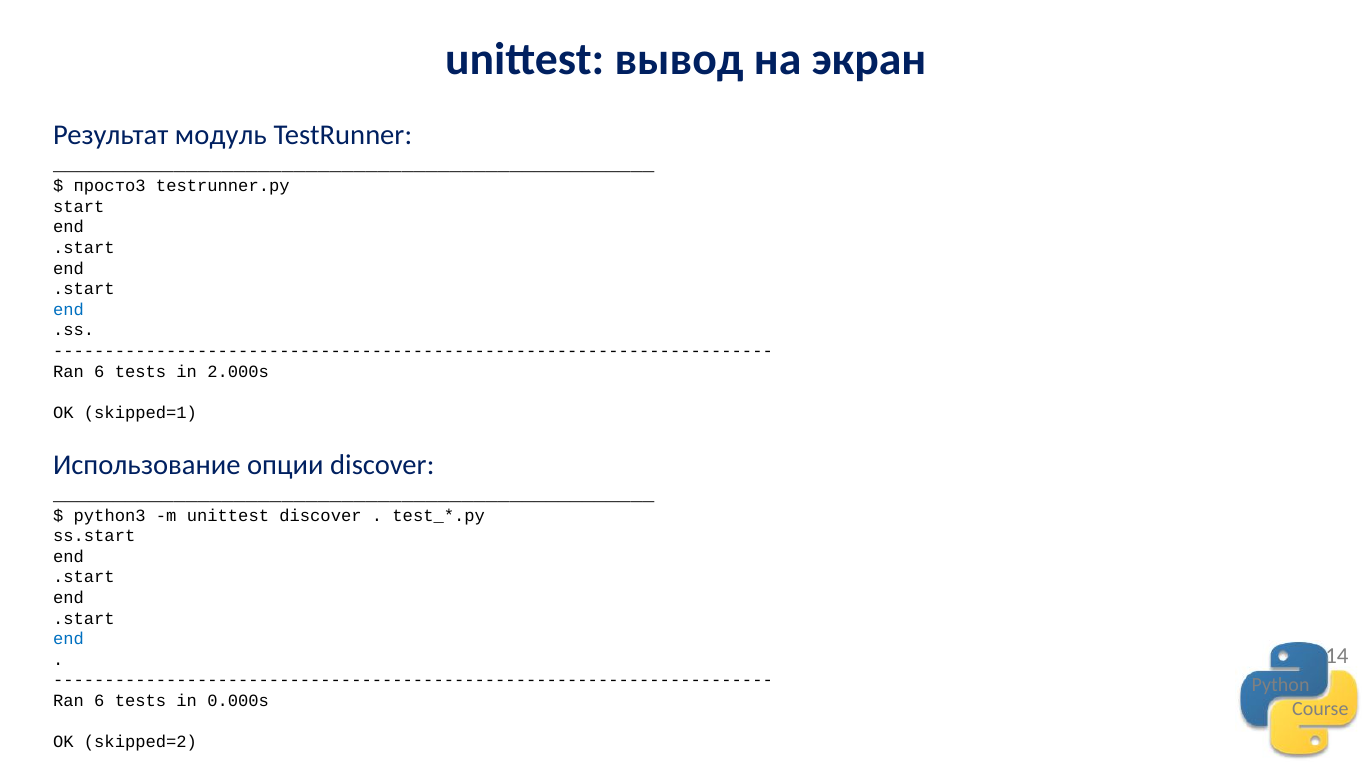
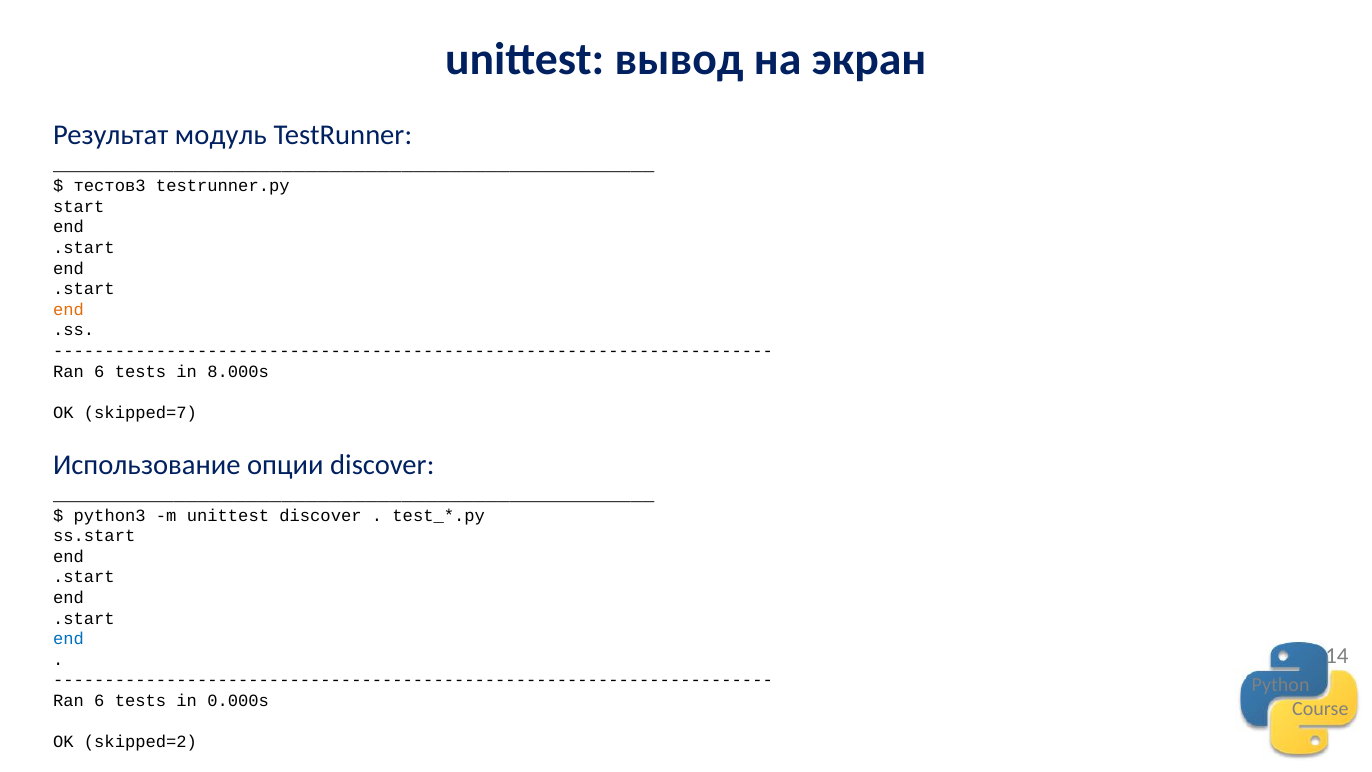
просто3: просто3 -> тестов3 (110, 186)
end colour: blue -> orange (68, 310)
2.000s: 2.000s -> 8.000s (238, 371)
skipped=1: skipped=1 -> skipped=7 (140, 412)
